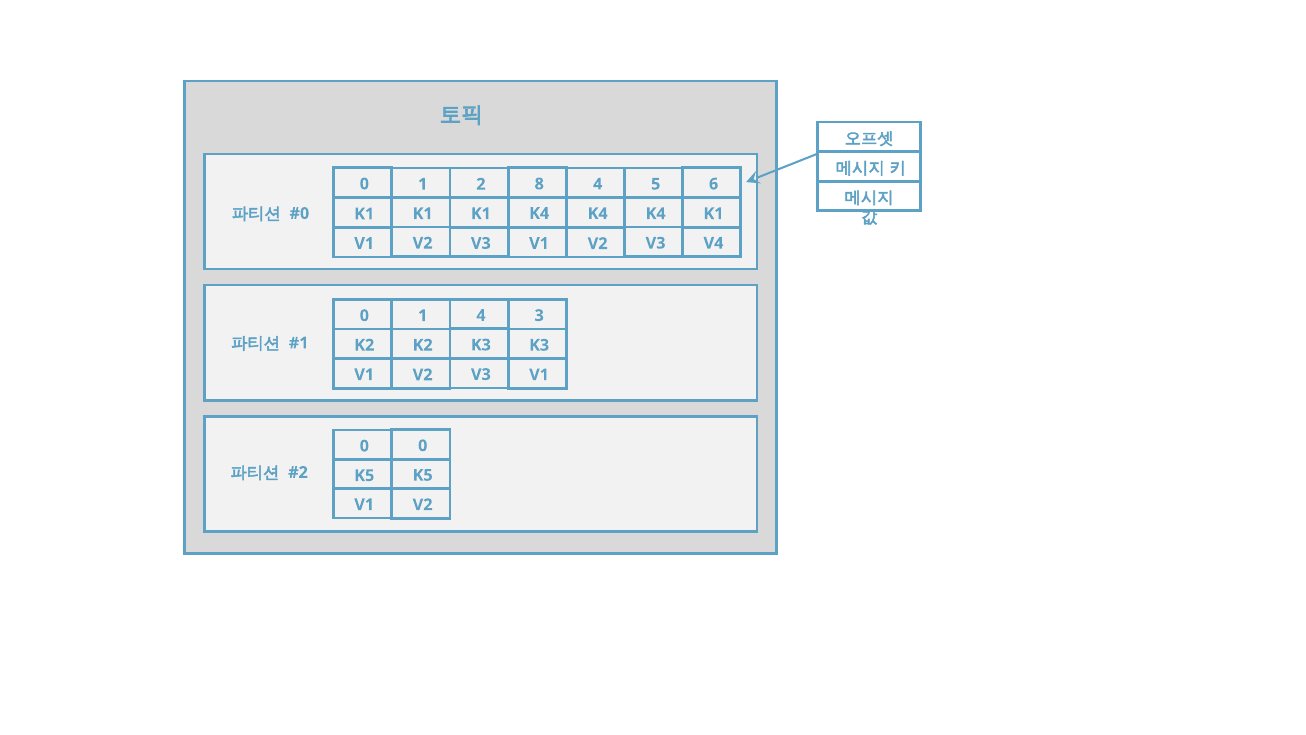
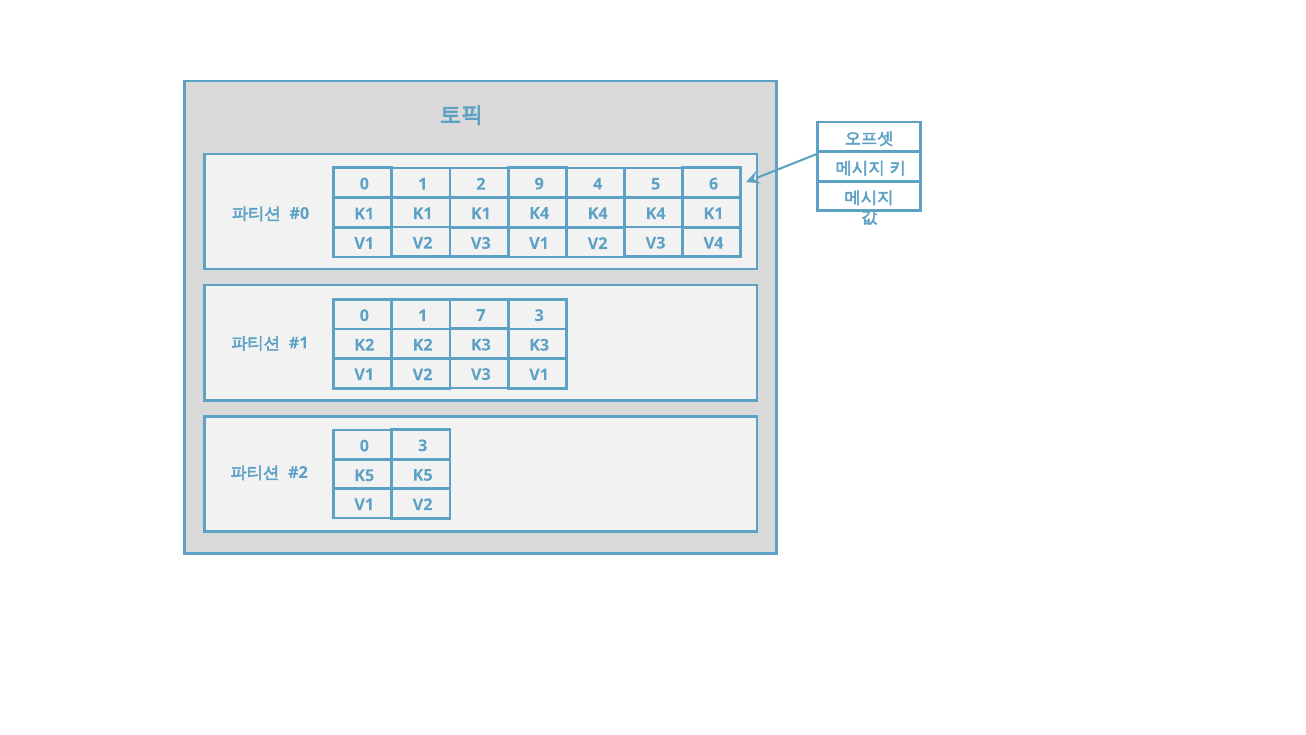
8: 8 -> 9 (539, 184)
1 4: 4 -> 7 (481, 315)
0 0: 0 -> 3 (423, 446)
